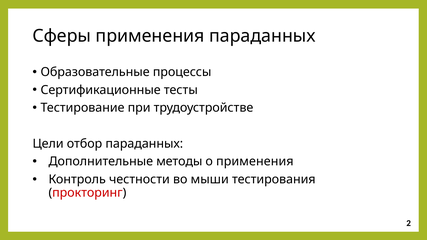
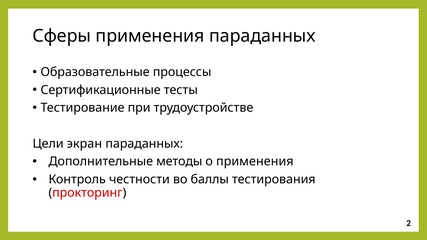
отбор: отбор -> экран (84, 144)
мыши: мыши -> баллы (210, 180)
